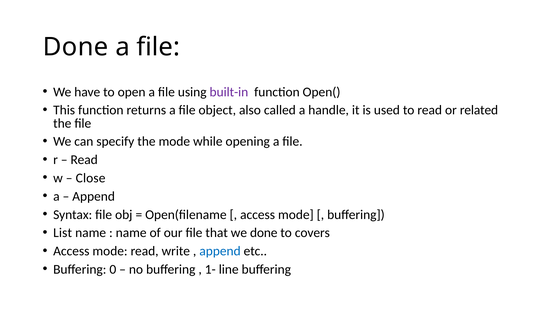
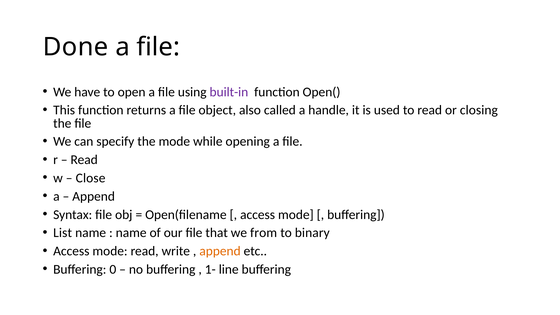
related: related -> closing (479, 110)
we done: done -> from (264, 233)
covers: covers -> binary (312, 233)
append colour: blue -> orange (220, 251)
